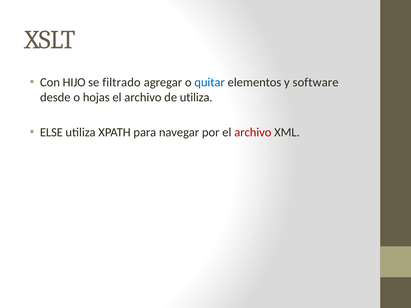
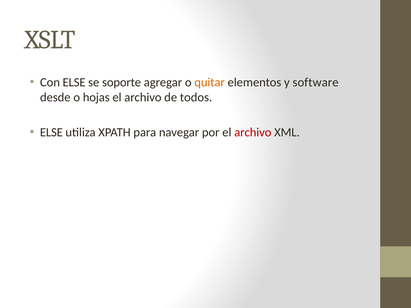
Con HIJO: HIJO -> ELSE (74, 82)
filtrado: filtrado -> soporte (122, 82)
quitar colour: blue -> orange (210, 82)
de utiliza: utiliza -> todos (196, 97)
